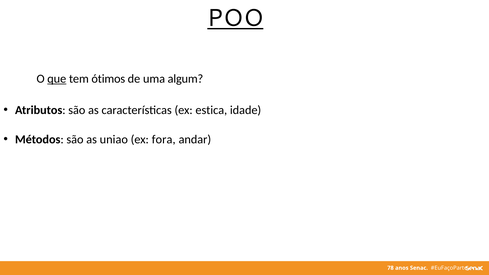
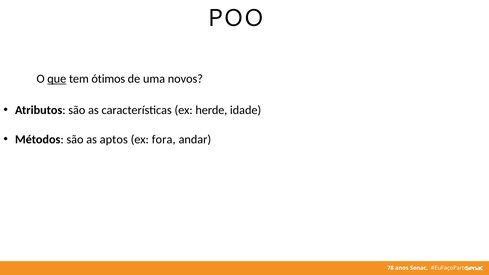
POO underline: present -> none (235, 18)
algum: algum -> novos (185, 79)
estica: estica -> herde (211, 110)
uniao: uniao -> aptos (114, 140)
